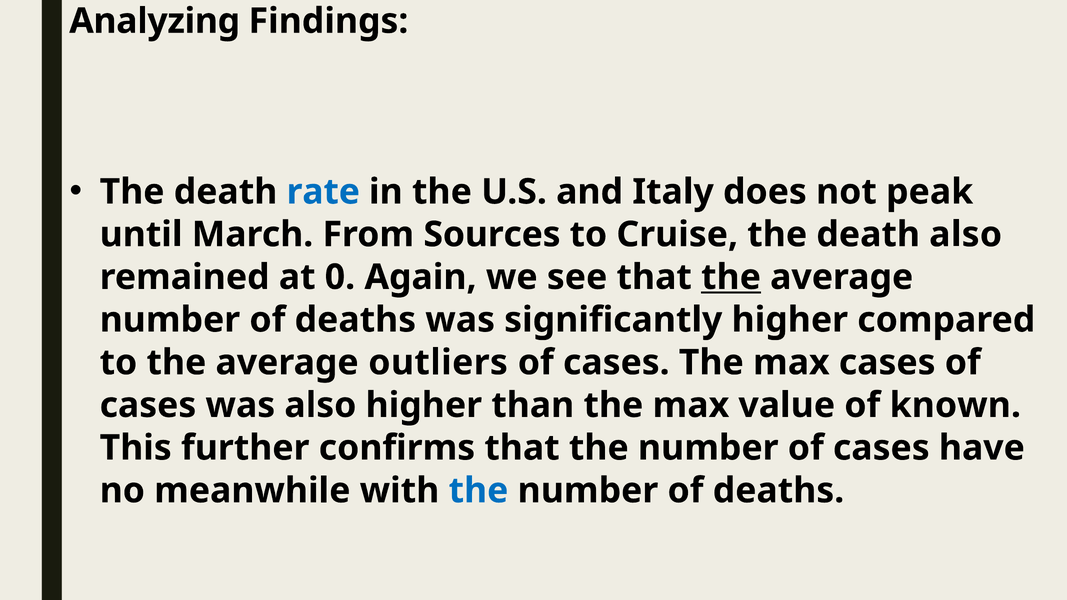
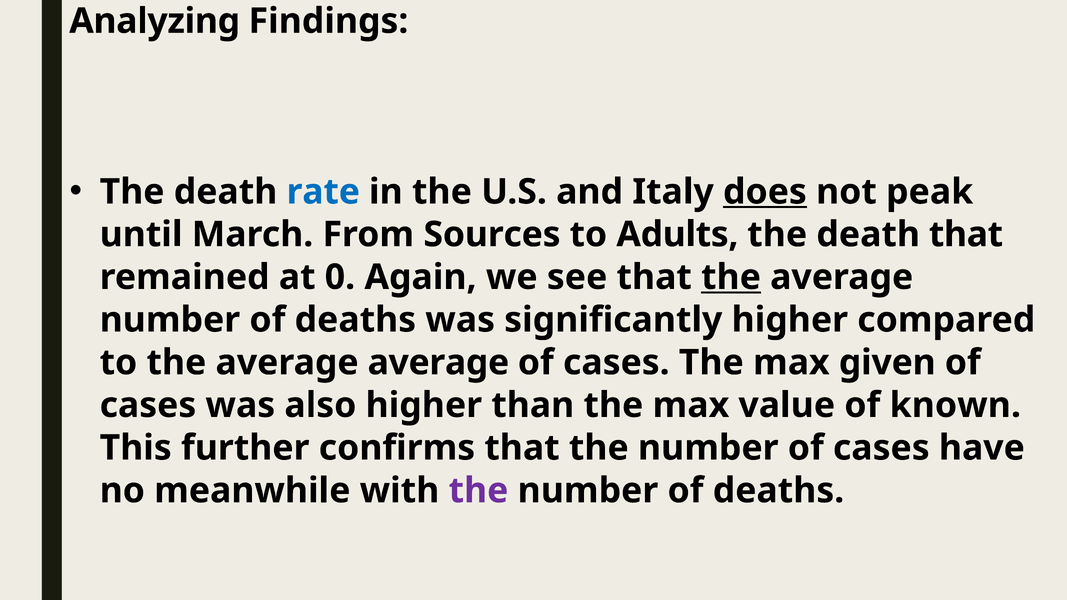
does underline: none -> present (765, 192)
Cruise: Cruise -> Adults (677, 235)
death also: also -> that (966, 235)
average outliers: outliers -> average (438, 363)
max cases: cases -> given (887, 363)
the colour: blue -> purple (478, 491)
